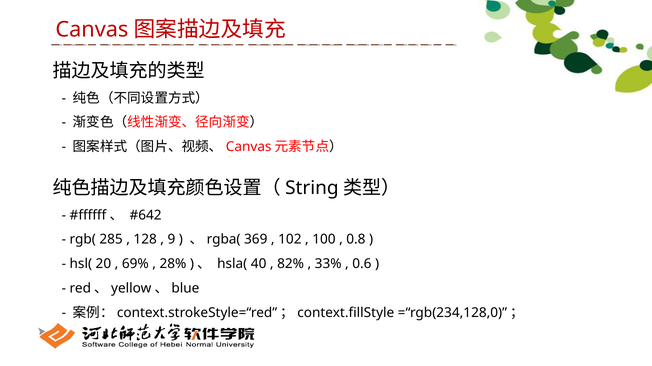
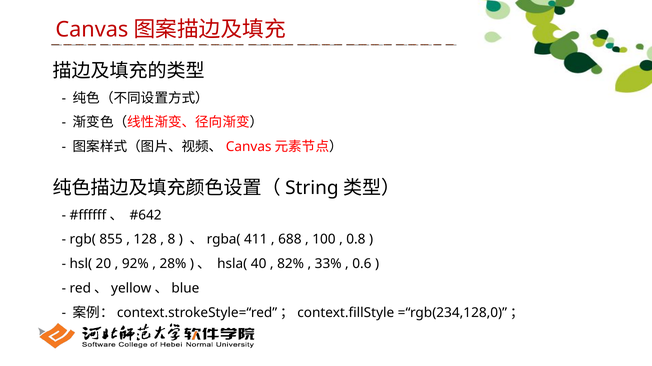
285: 285 -> 855 (111, 240)
9: 9 -> 8 (171, 240)
369: 369 -> 411 (256, 240)
102: 102 -> 688 (290, 240)
69%: 69% -> 92% (135, 264)
